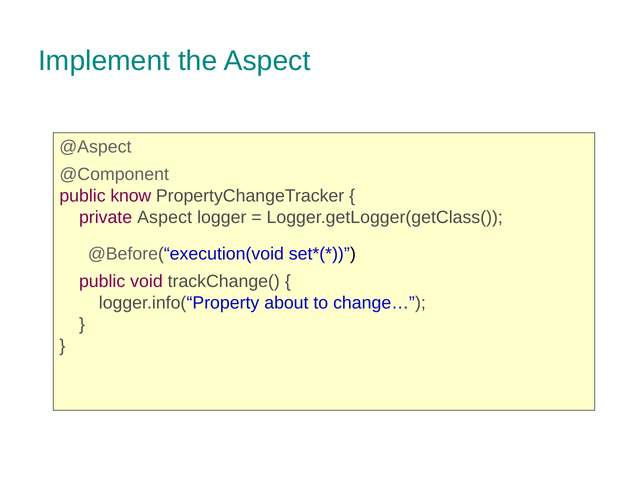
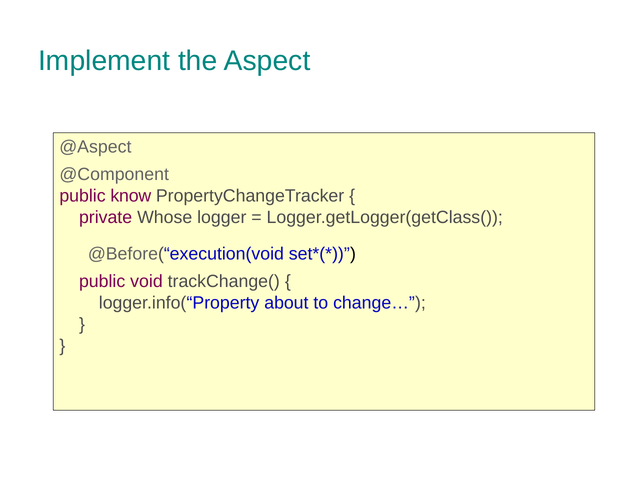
private Aspect: Aspect -> Whose (165, 217)
